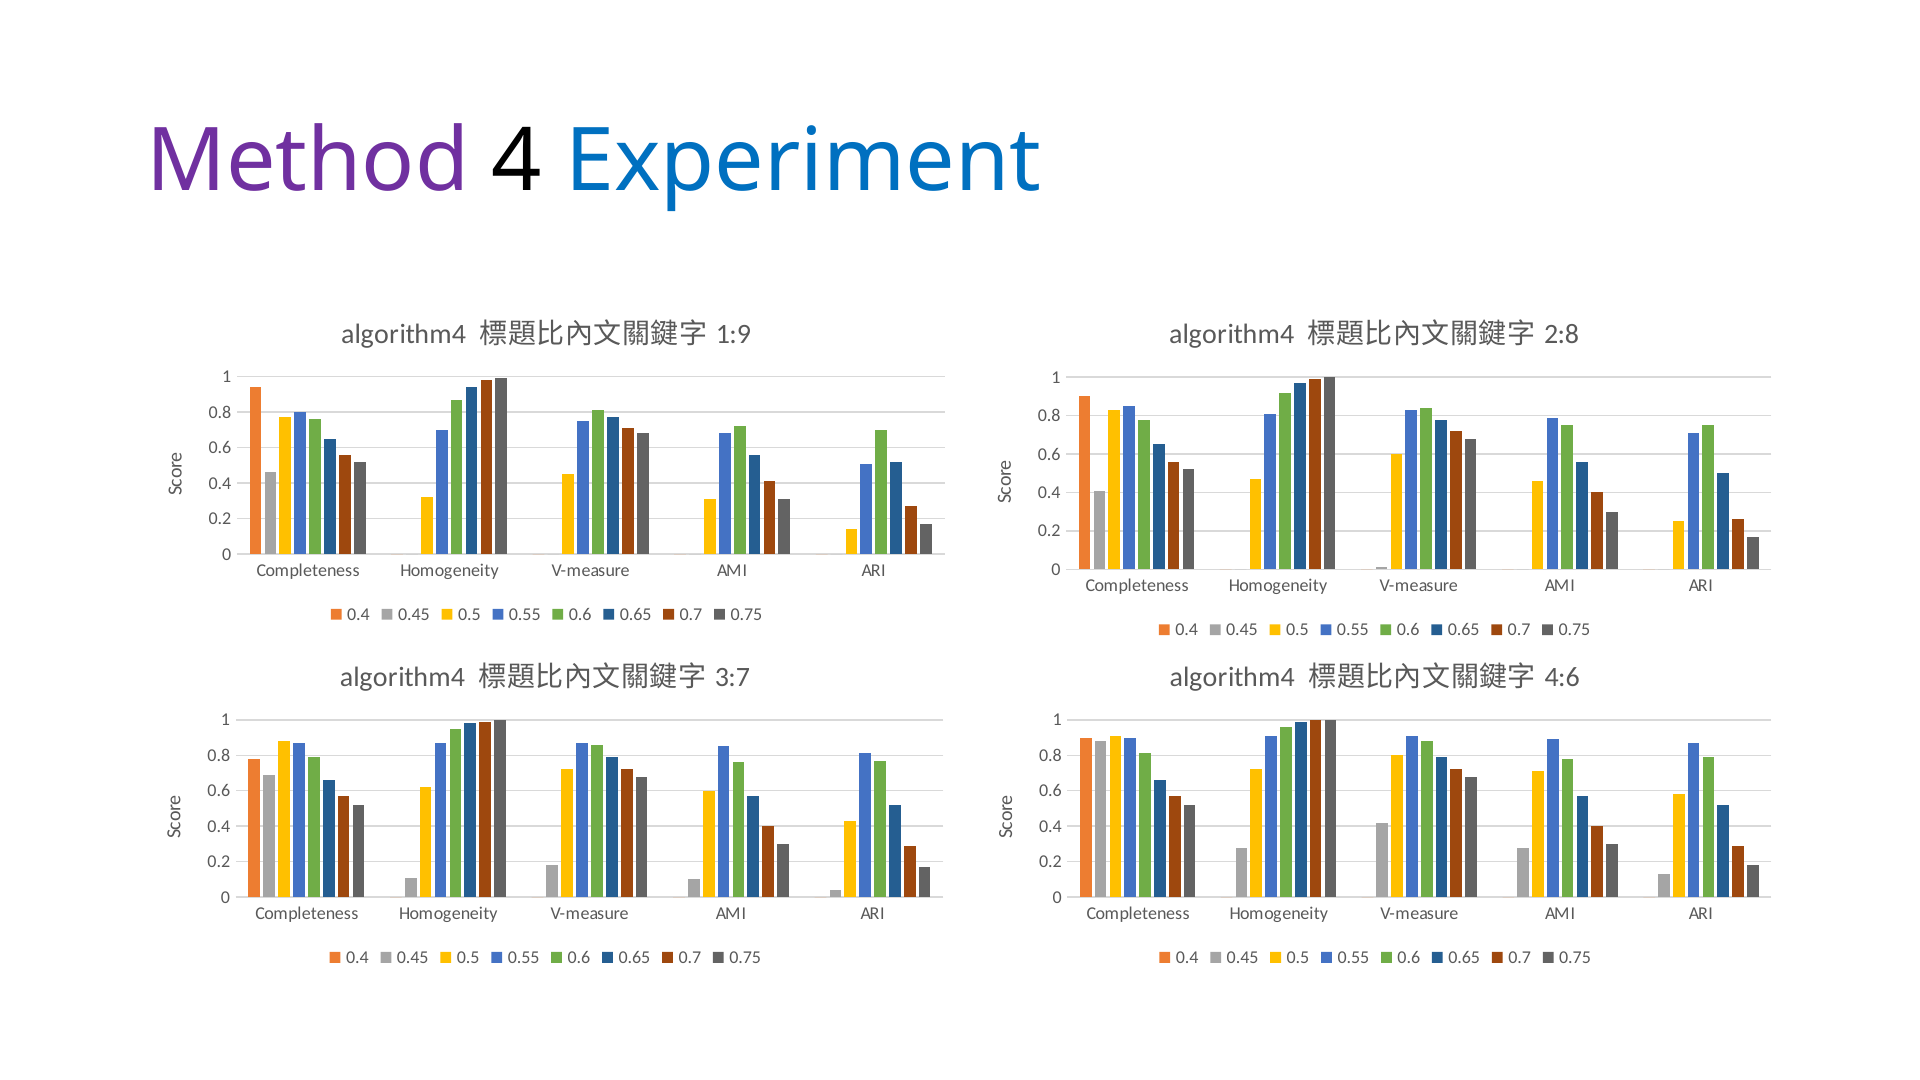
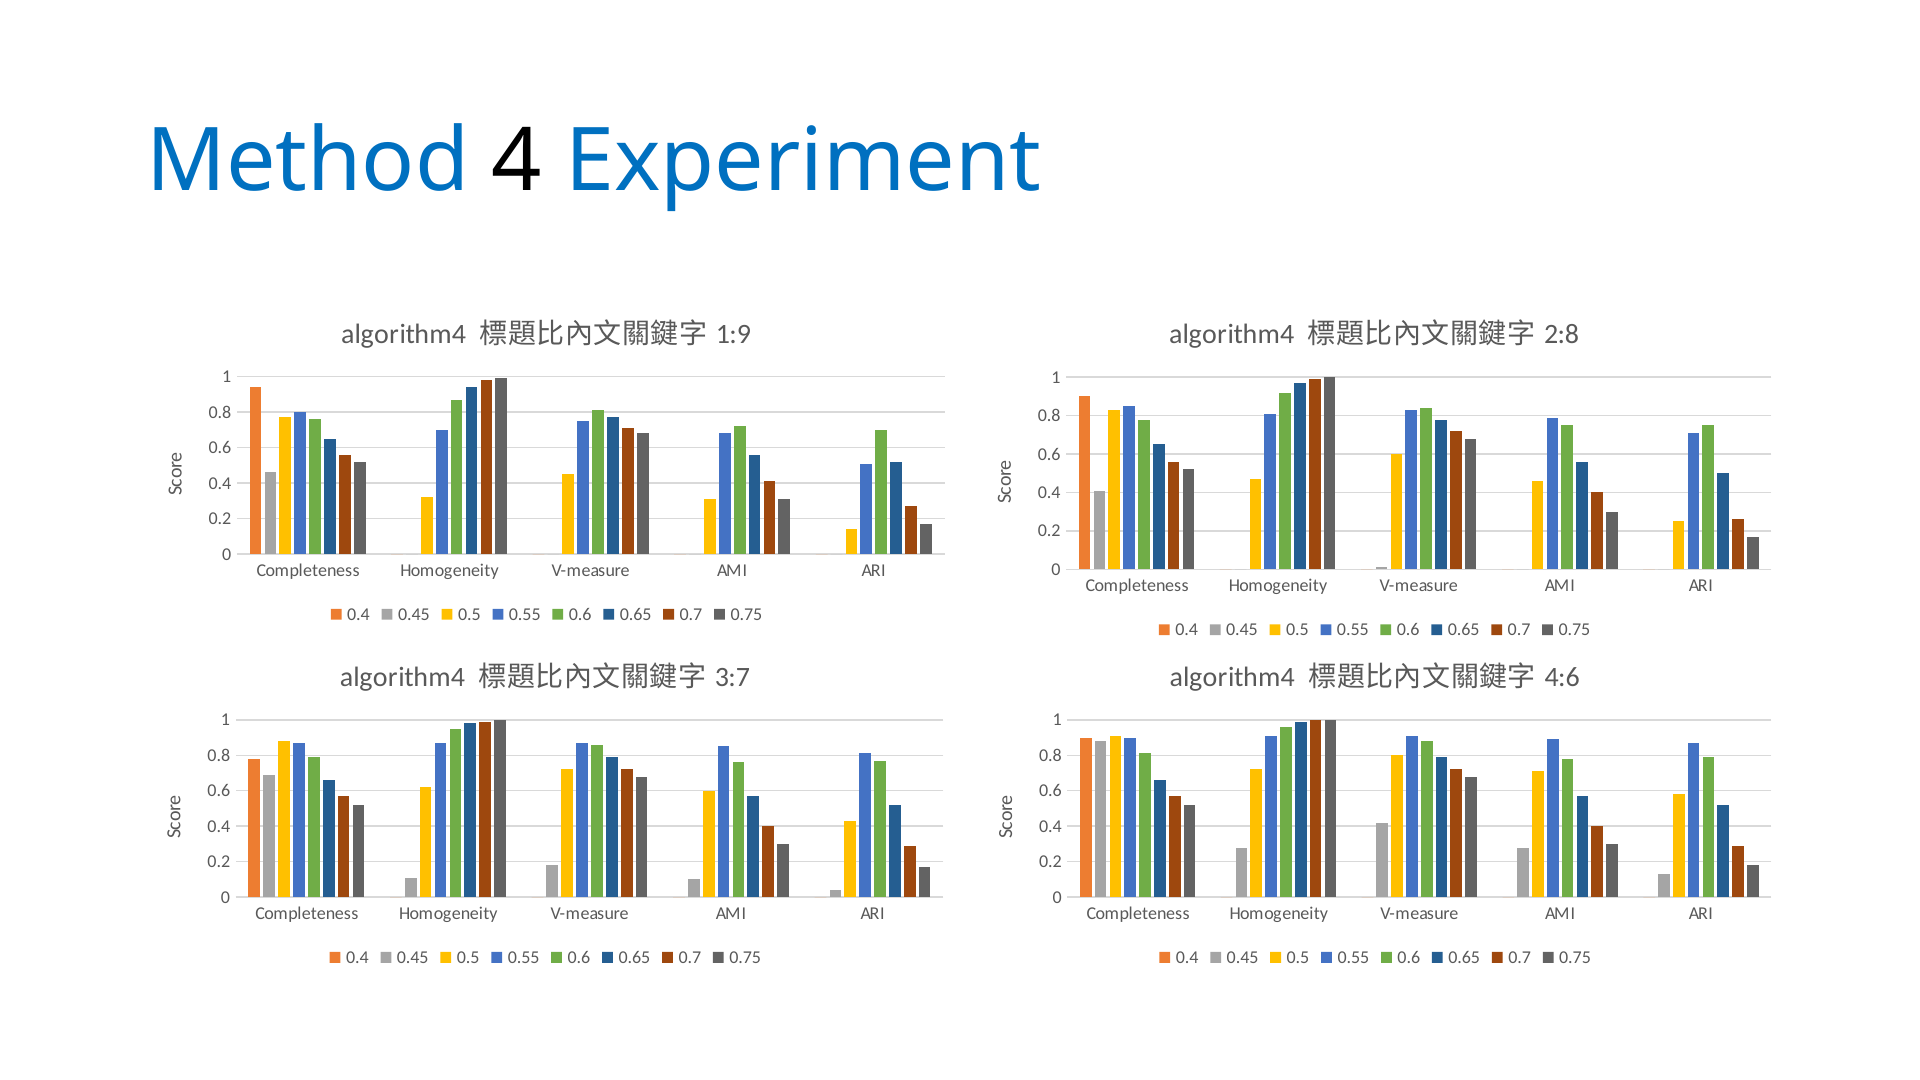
Method colour: purple -> blue (308, 161)
